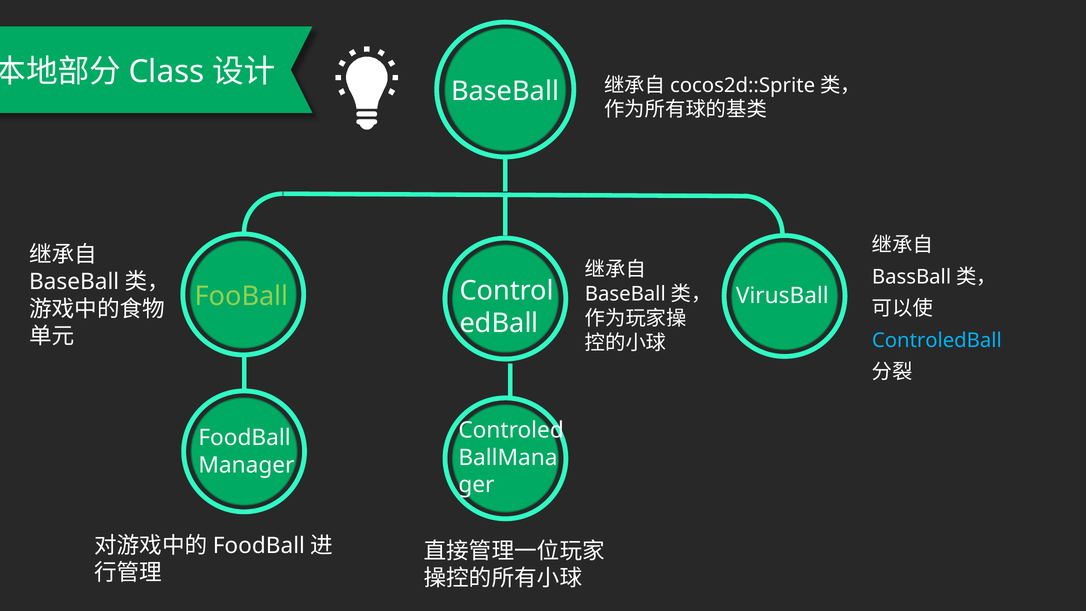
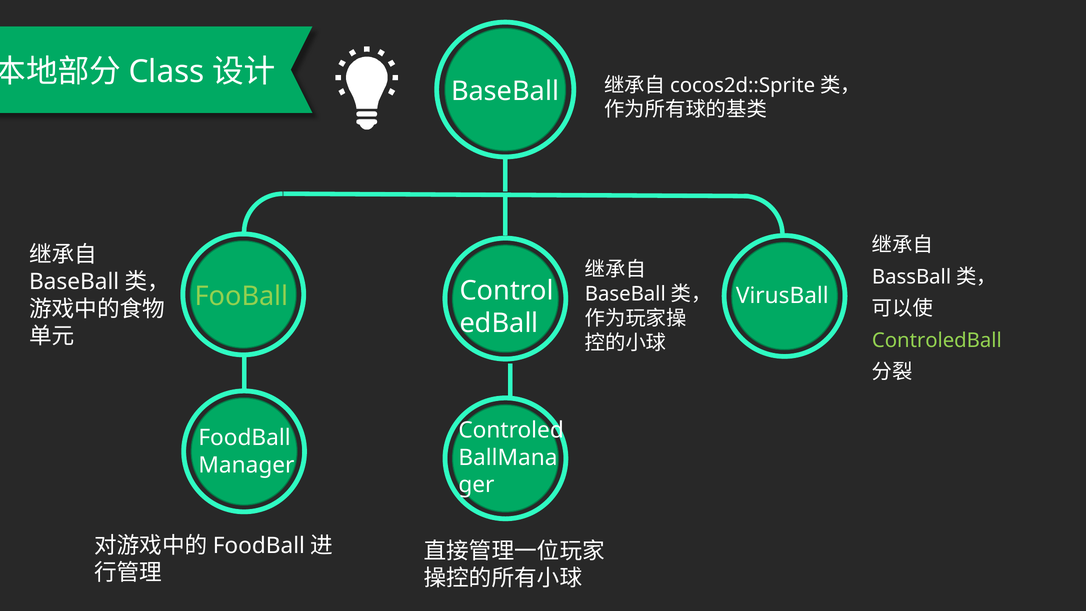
ControledBall colour: light blue -> light green (937, 340)
